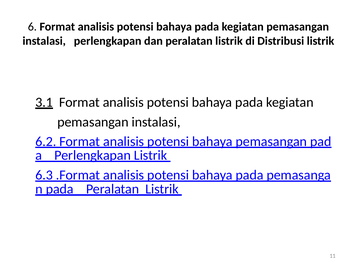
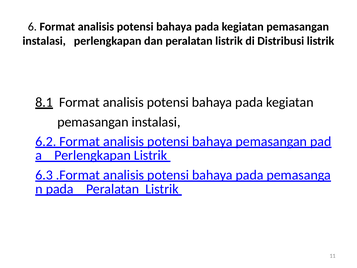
3.1: 3.1 -> 8.1 (44, 102)
